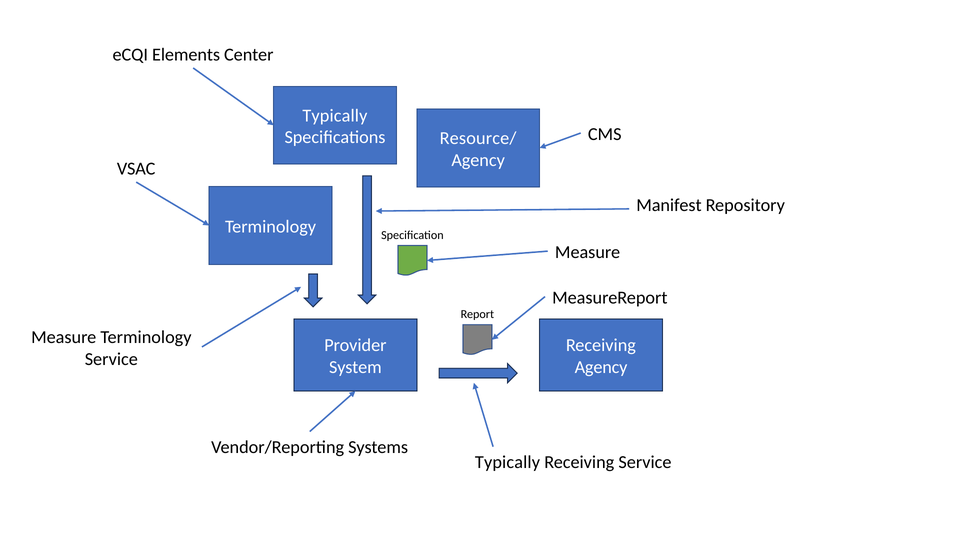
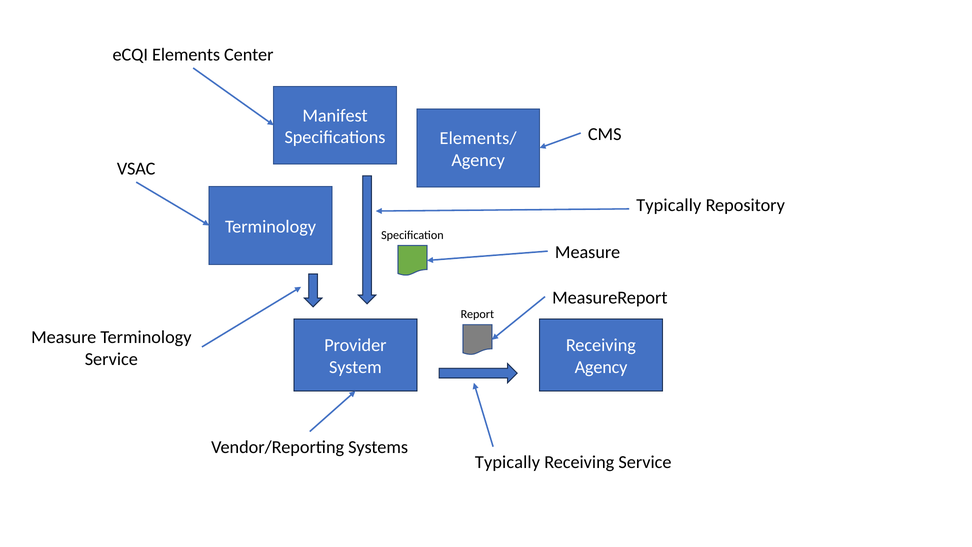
Typically: Typically -> Manifest (335, 116)
Resource/: Resource/ -> Elements/ (478, 138)
Manifest: Manifest -> Typically (669, 205)
